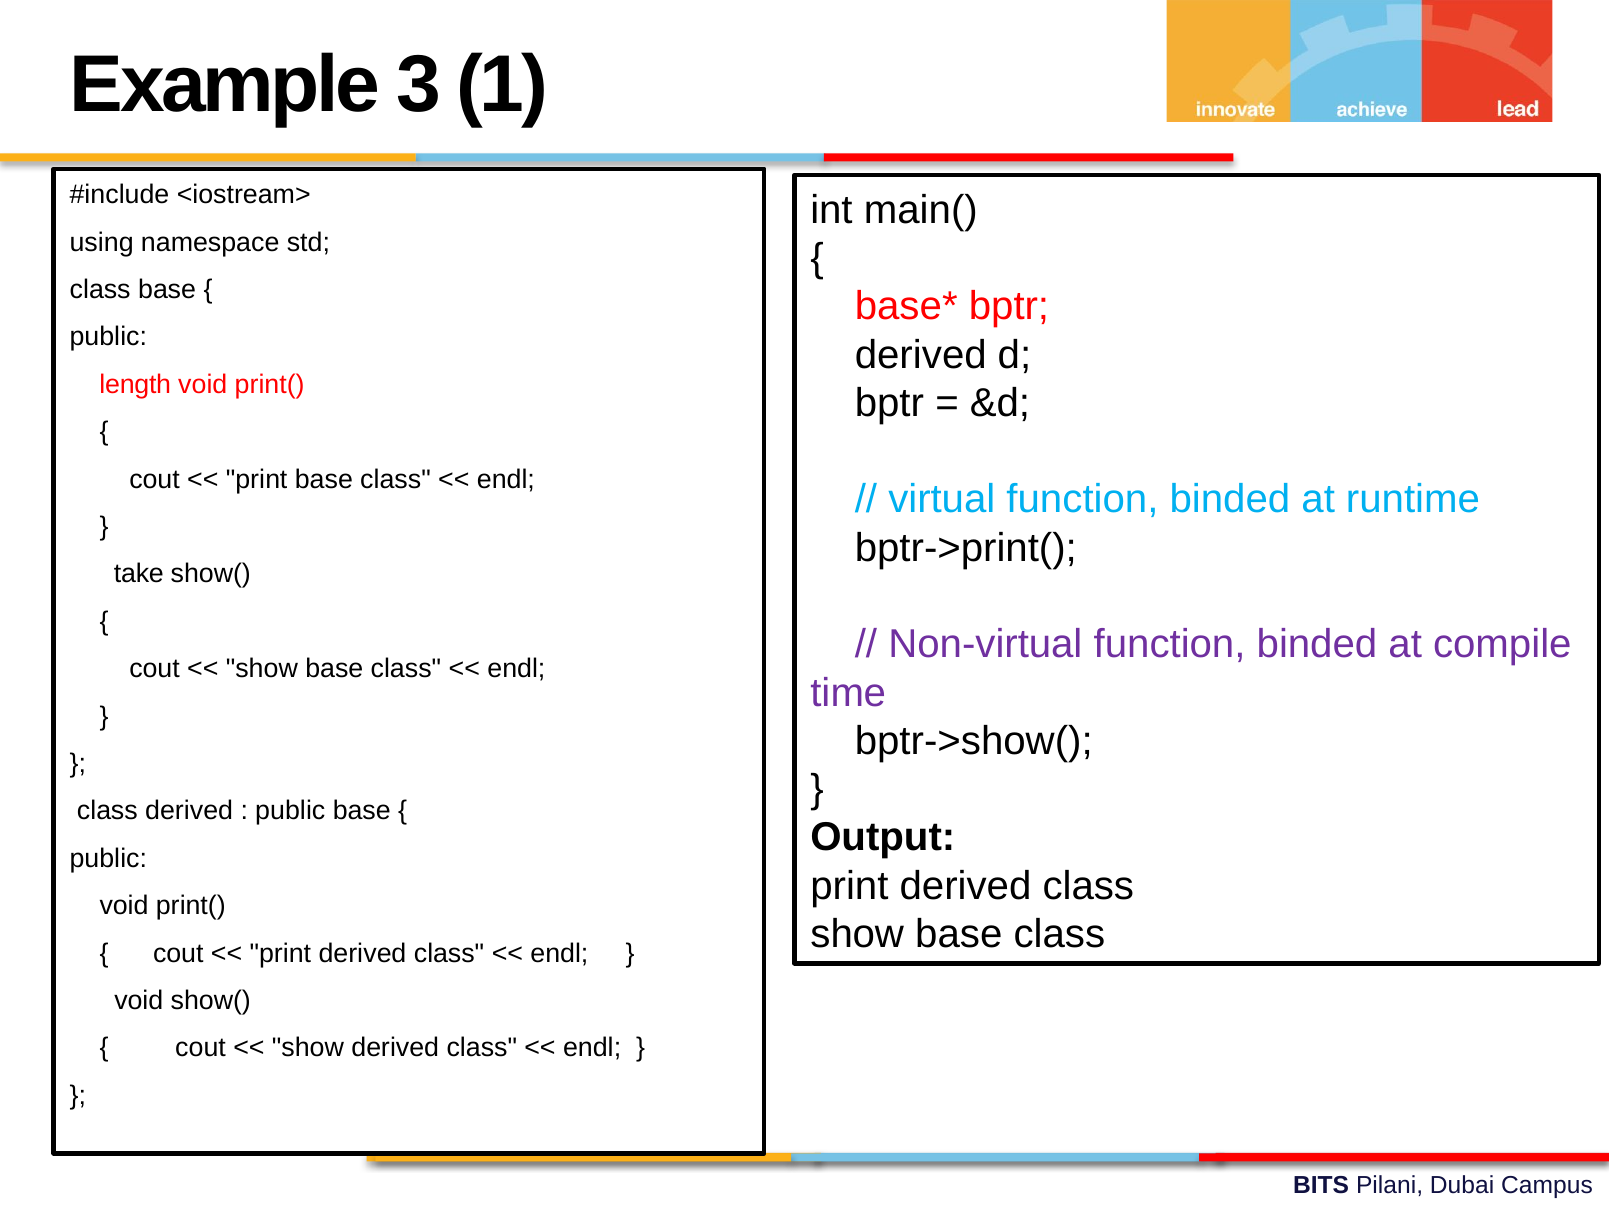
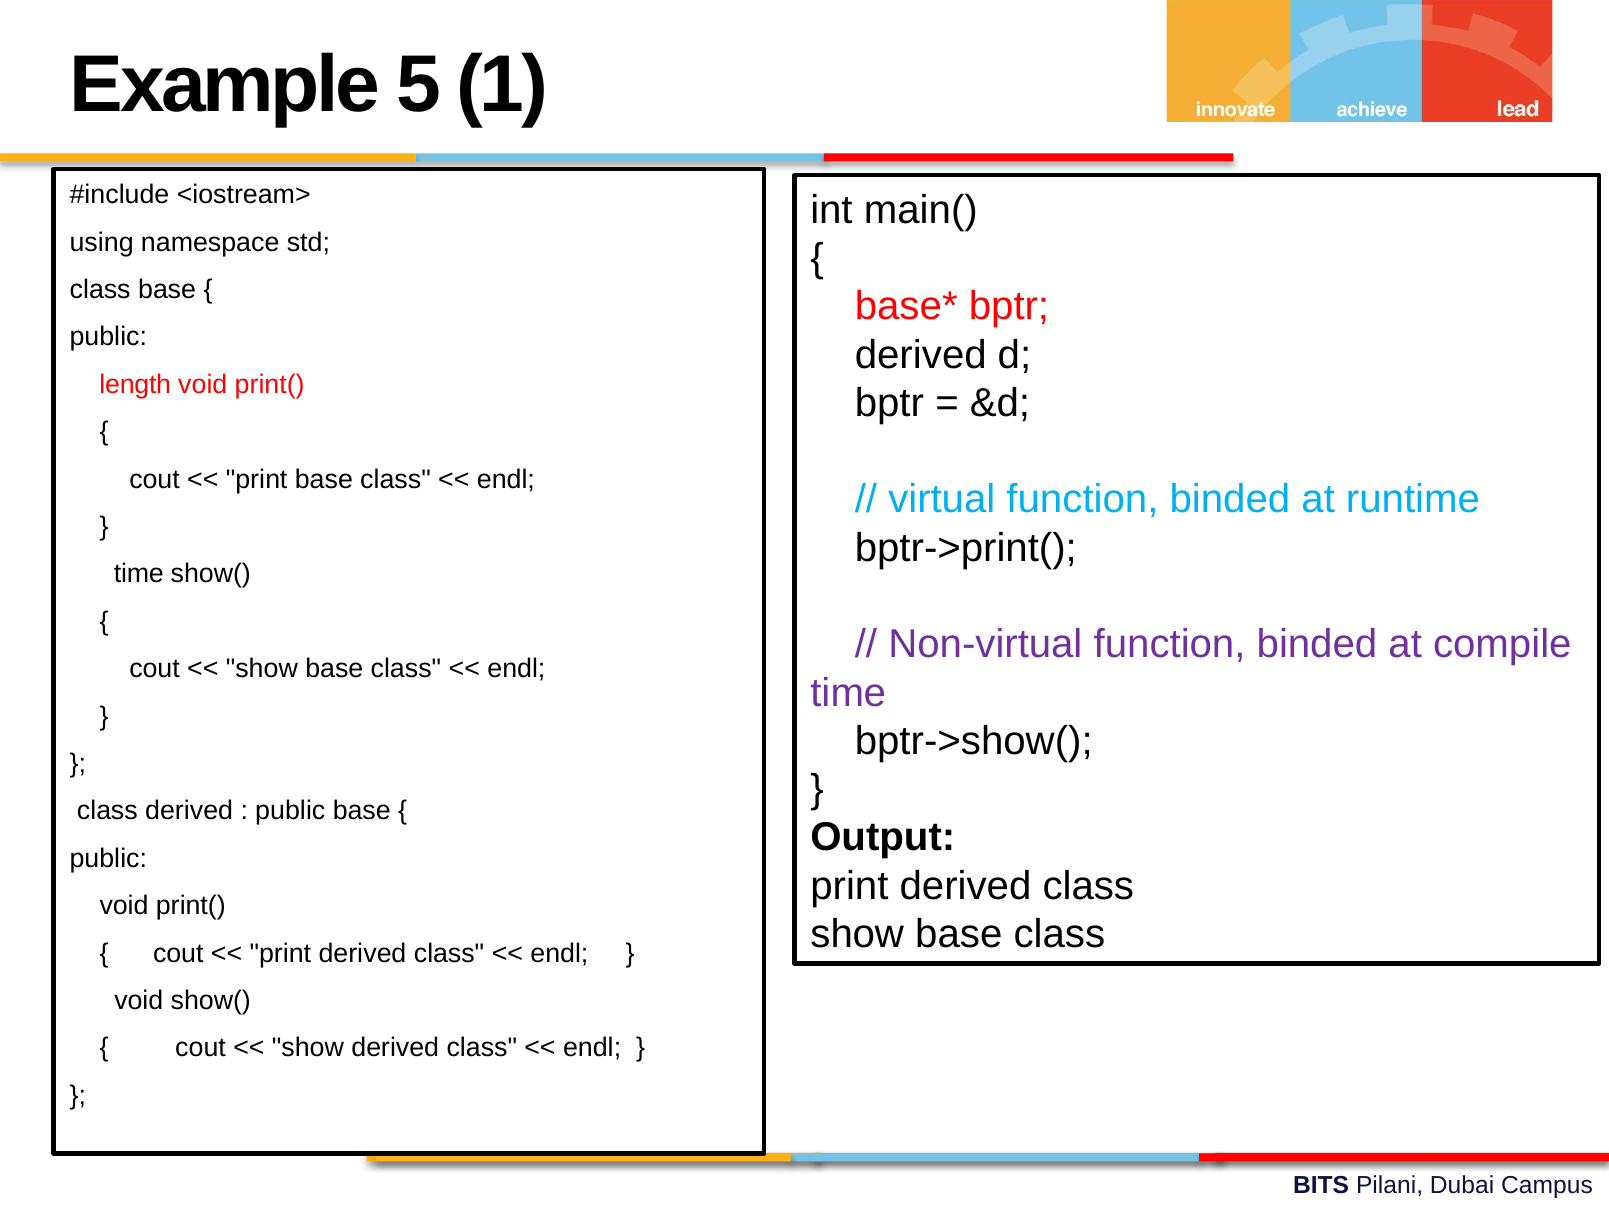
3: 3 -> 5 (418, 85)
take: take -> time (139, 574)
